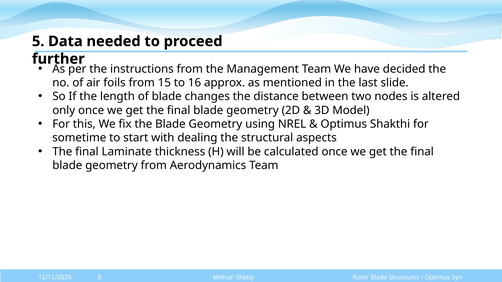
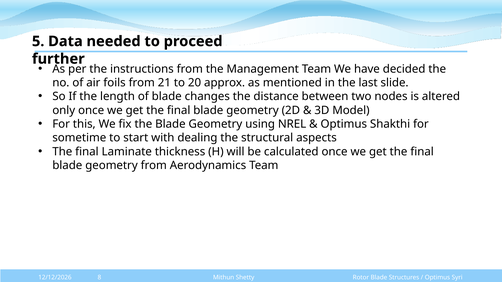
15: 15 -> 21 (164, 83)
16: 16 -> 20 (195, 83)
